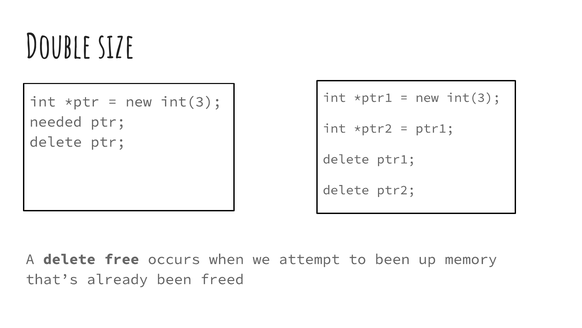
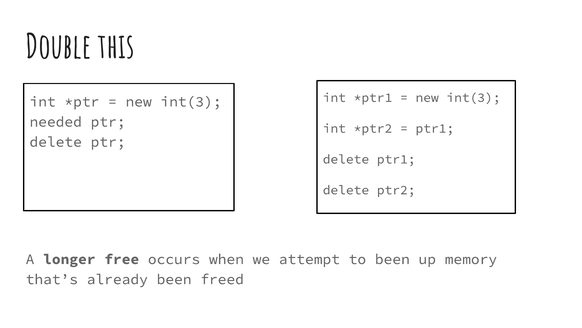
size: size -> this (116, 47)
A delete: delete -> longer (69, 259)
